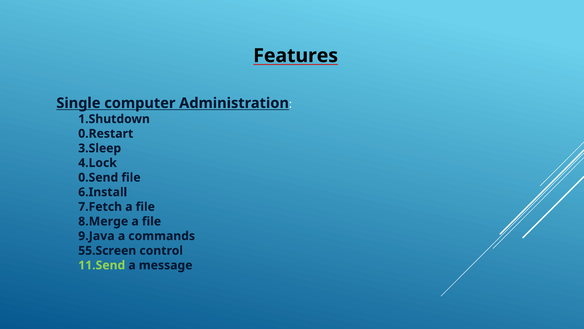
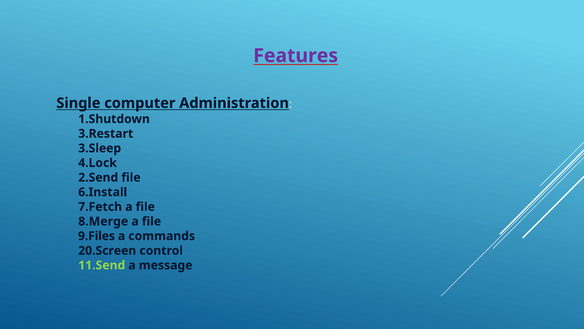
Features colour: black -> purple (296, 56)
0.Restart: 0.Restart -> 3.Restart (106, 133)
0.Send: 0.Send -> 2.Send (98, 177)
9.Java: 9.Java -> 9.Files (97, 236)
55.Screen: 55.Screen -> 20.Screen (107, 250)
